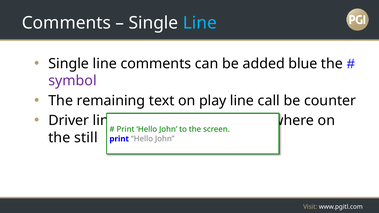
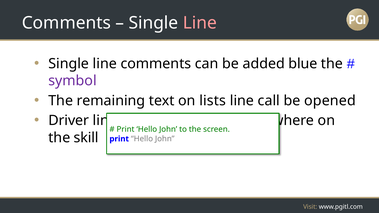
Line colour: light blue -> pink (200, 23)
play: play -> lists (213, 101)
counter: counter -> opened (330, 101)
still: still -> skill (86, 138)
